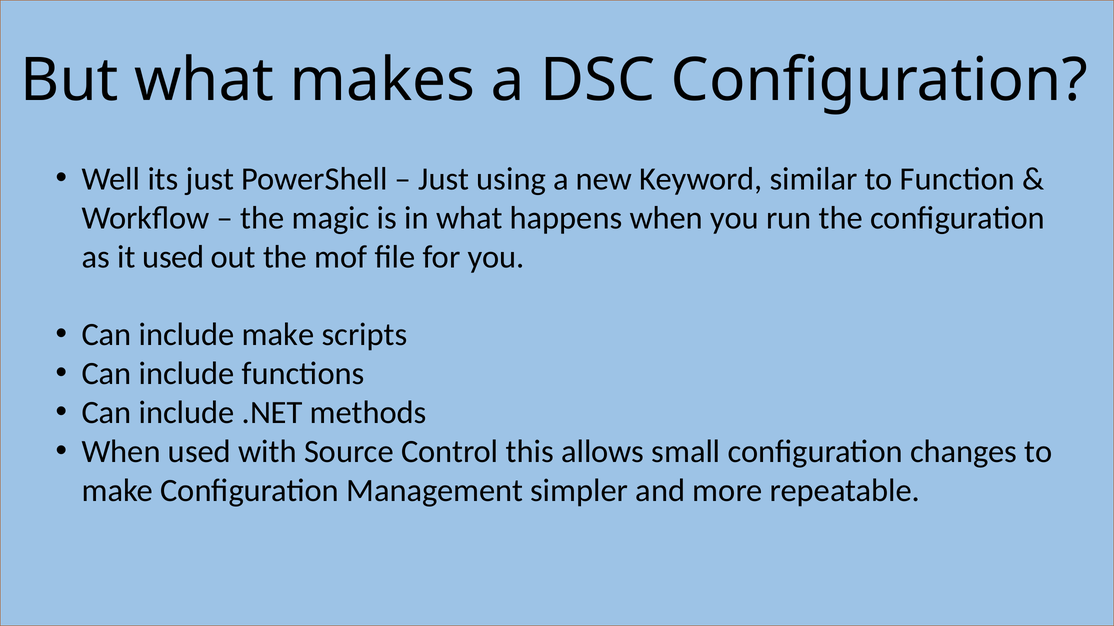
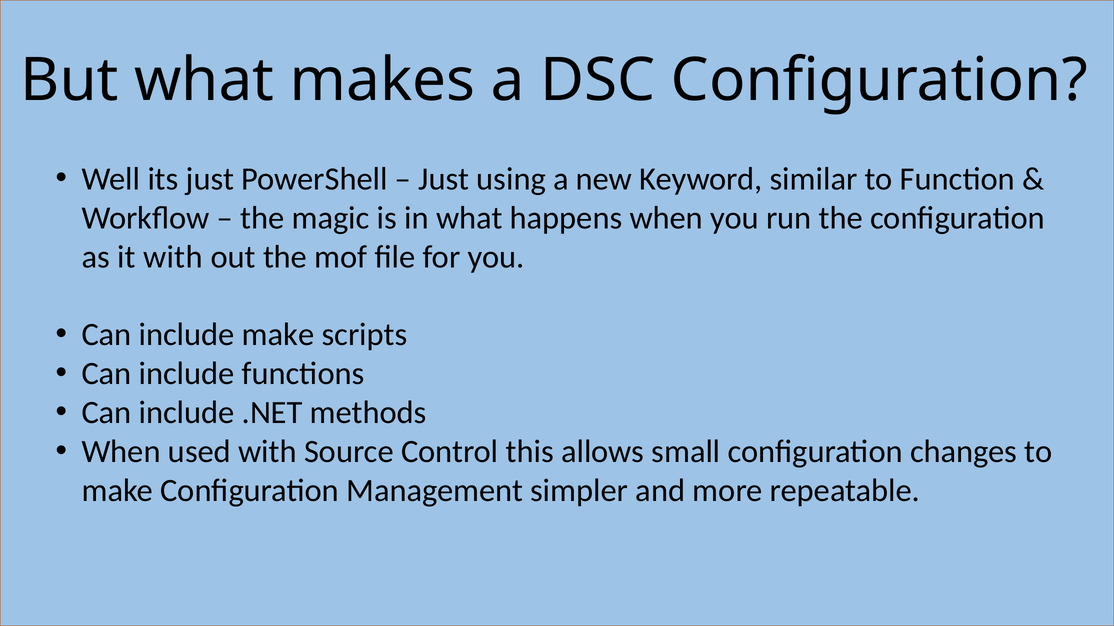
it used: used -> with (173, 257)
